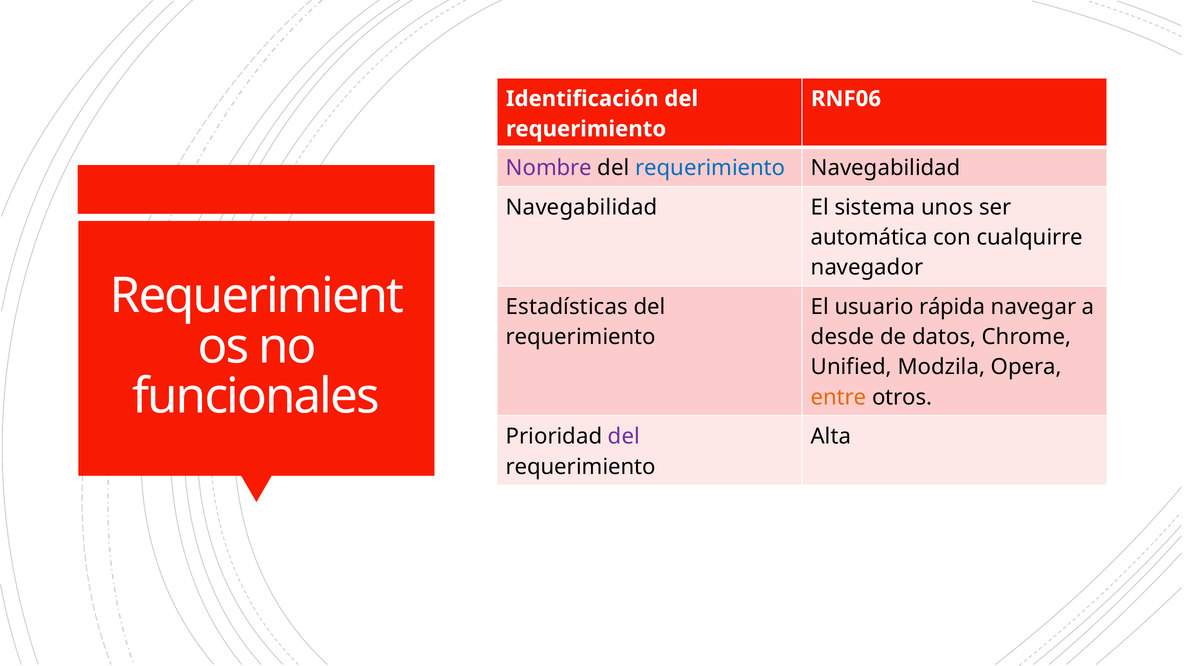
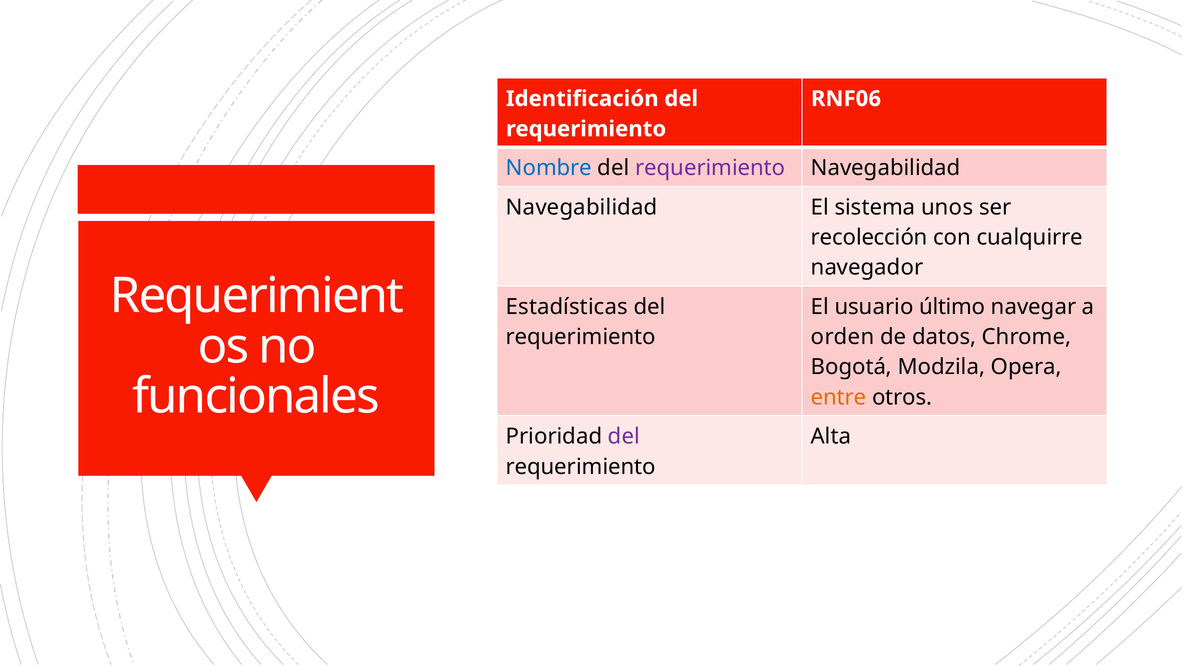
Nombre colour: purple -> blue (549, 168)
requerimiento colour: blue -> purple (710, 168)
automática: automática -> recolección (869, 237)
rápida: rápida -> último (952, 307)
desde: desde -> orden (843, 337)
Unified: Unified -> Bogotá (851, 367)
